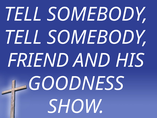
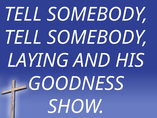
FRIEND: FRIEND -> LAYING (38, 60)
